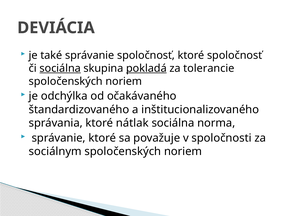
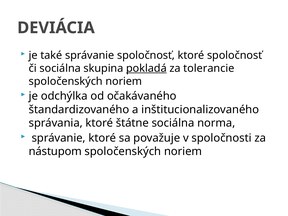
sociálna underline: present -> none (60, 68)
nátlak: nátlak -> štátne (132, 123)
sociálnym: sociálnym -> nástupom (55, 151)
